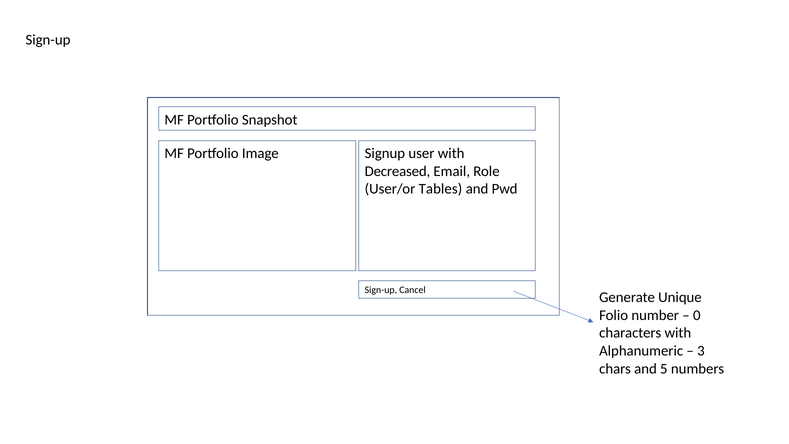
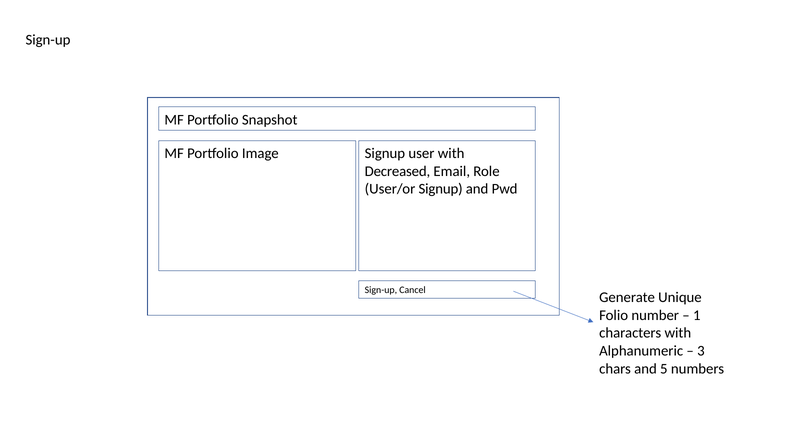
User/or Tables: Tables -> Signup (441, 189)
0: 0 -> 1 (697, 315)
